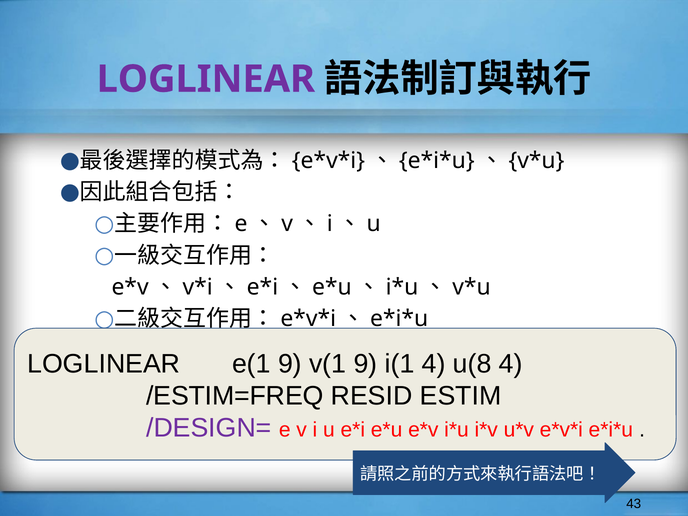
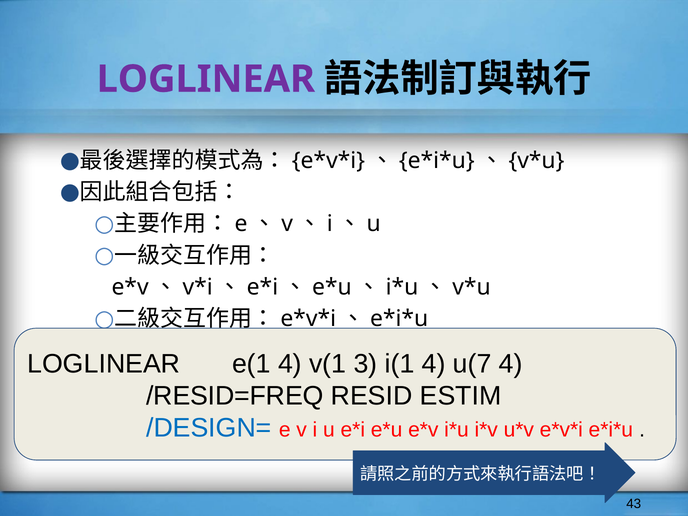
e(1 9: 9 -> 4 (290, 364)
v(1 9: 9 -> 3 (366, 364)
u(8: u(8 -> u(7 (472, 364)
/ESTIM=FREQ: /ESTIM=FREQ -> /RESID=FREQ (235, 396)
/DESIGN= colour: purple -> blue (209, 428)
